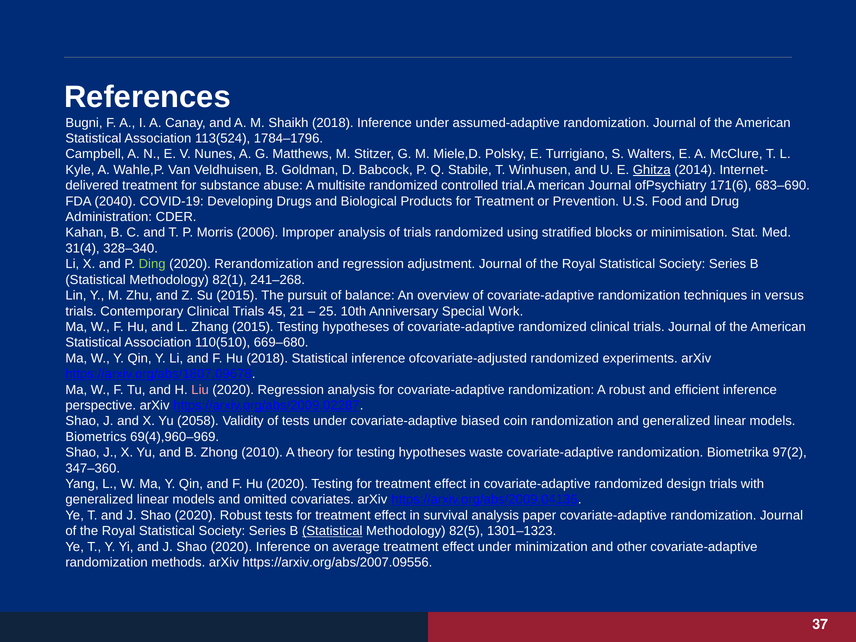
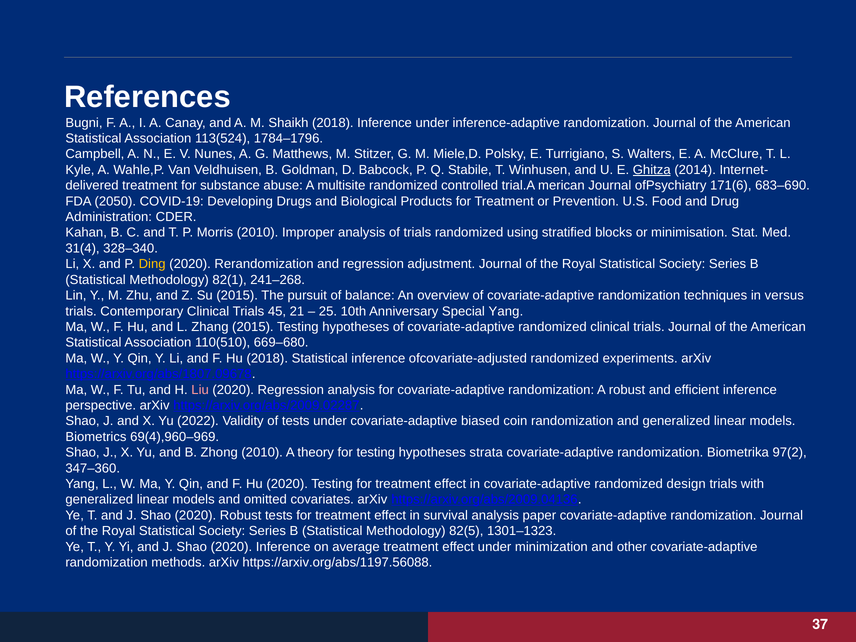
assumed-adaptive: assumed-adaptive -> inference-adaptive (506, 123)
2040: 2040 -> 2050 (115, 201)
Morris 2006: 2006 -> 2010 (258, 233)
Ding colour: light green -> yellow (152, 264)
Special Work: Work -> Yang (506, 311)
2058: 2058 -> 2022 (198, 421)
waste: waste -> strata (486, 453)
Statistical underline: present -> none (332, 531)
https://arxiv.org/abs/2007.09556: https://arxiv.org/abs/2007.09556 -> https://arxiv.org/abs/1197.56088 (337, 562)
